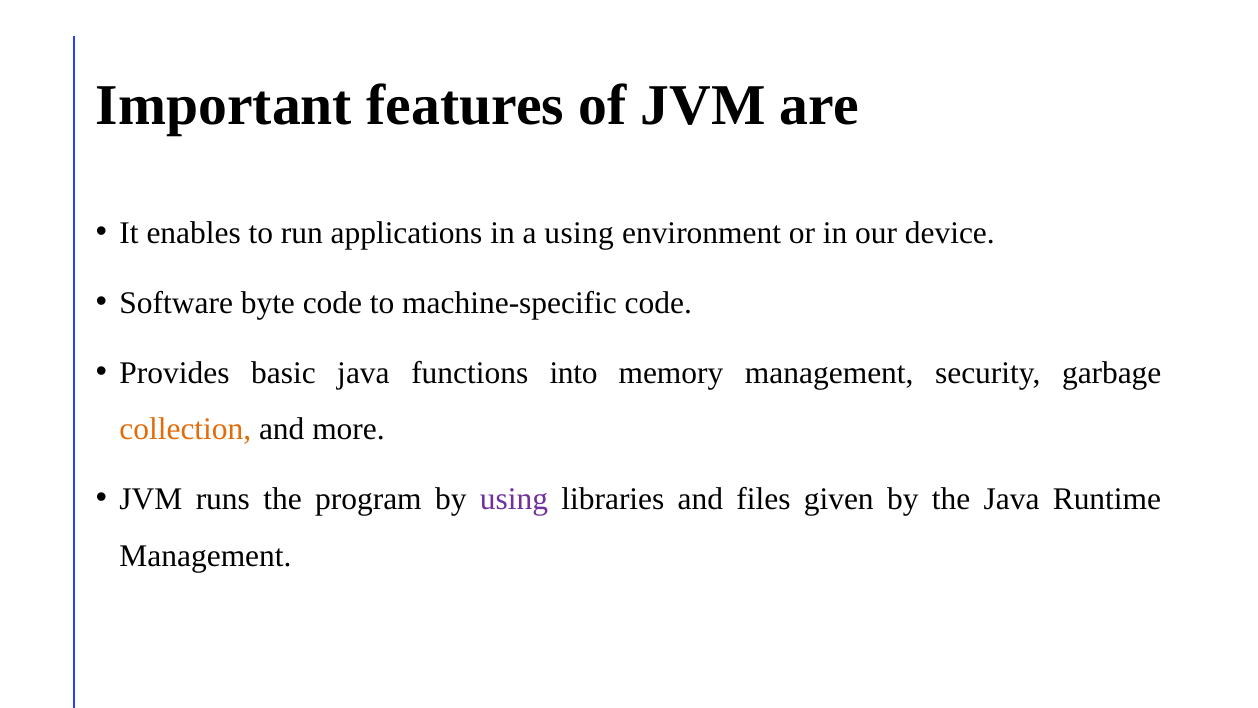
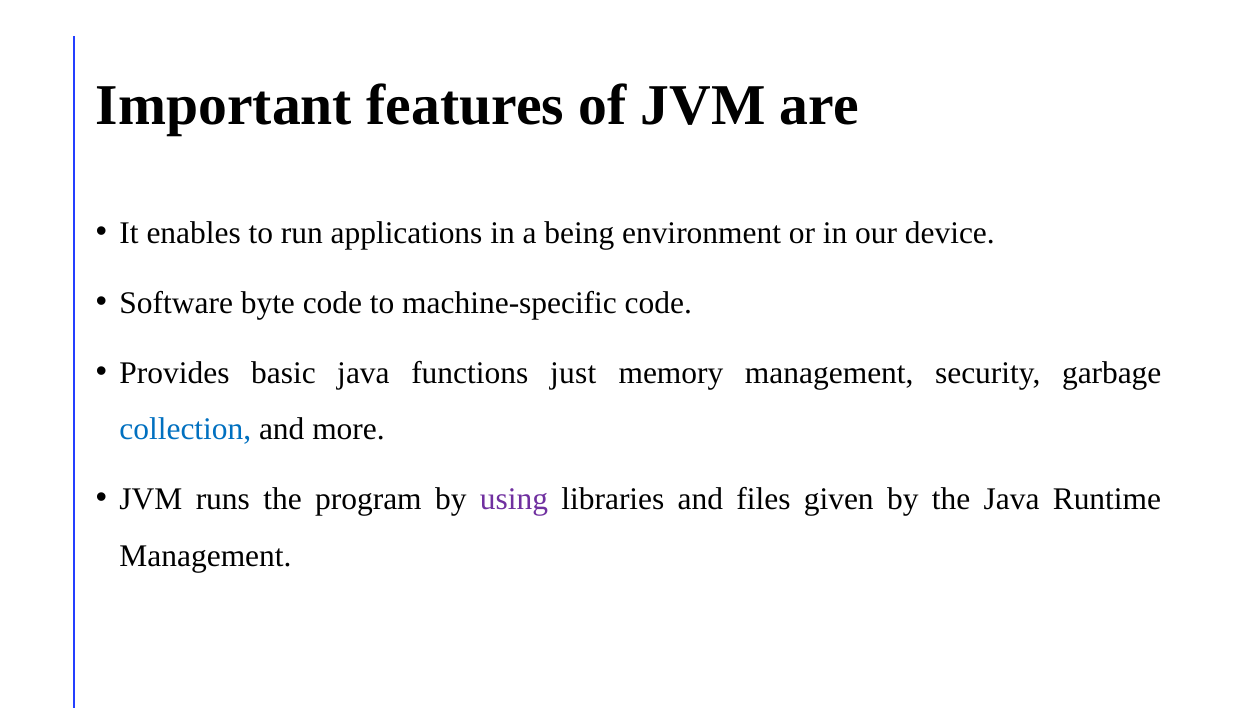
a using: using -> being (579, 233)
into: into -> just (573, 372)
collection colour: orange -> blue (185, 429)
